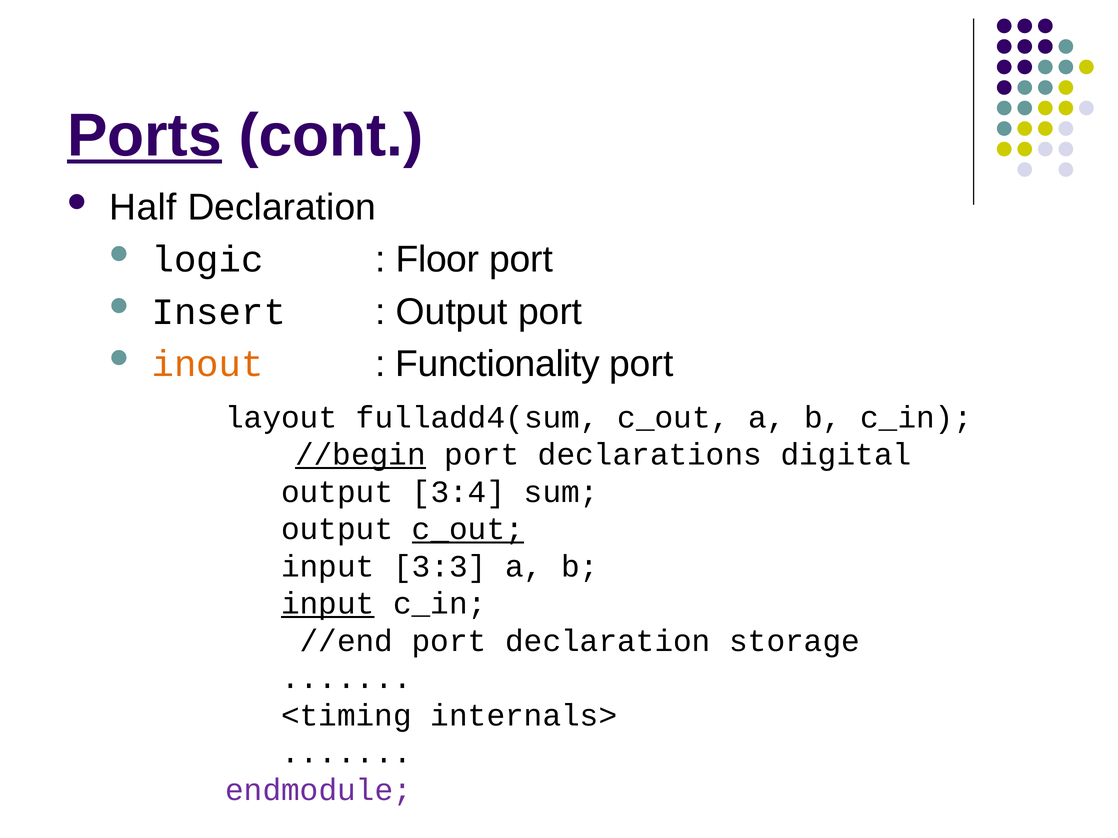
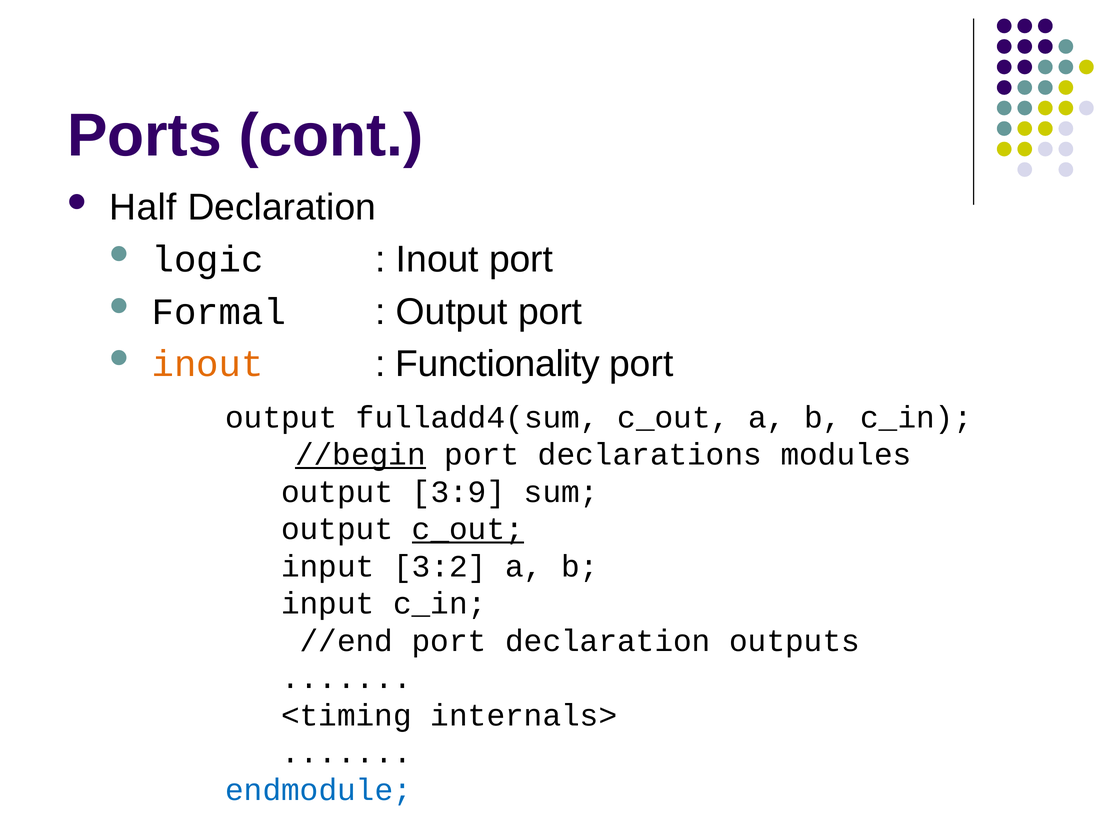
Ports underline: present -> none (144, 136)
Floor: Floor -> Inout (437, 260)
Insert: Insert -> Formal (219, 312)
layout: layout -> output (281, 418)
digital: digital -> modules (846, 455)
3:4: 3:4 -> 3:9 (459, 492)
3:3: 3:3 -> 3:2 (440, 567)
input underline: present -> none (328, 604)
storage: storage -> outputs (795, 641)
endmodule colour: purple -> blue (319, 790)
